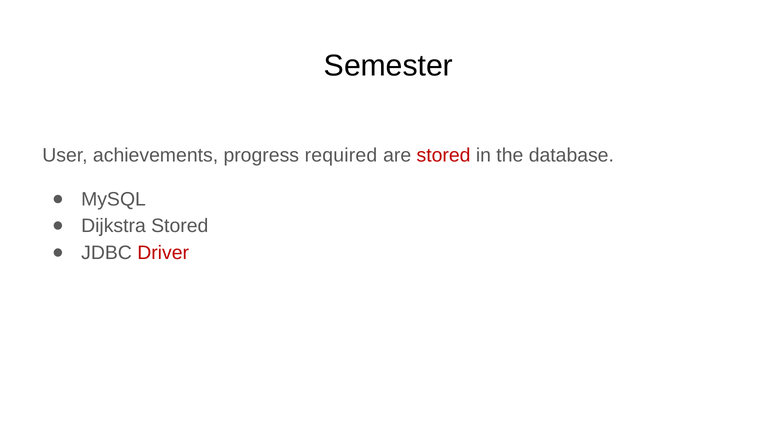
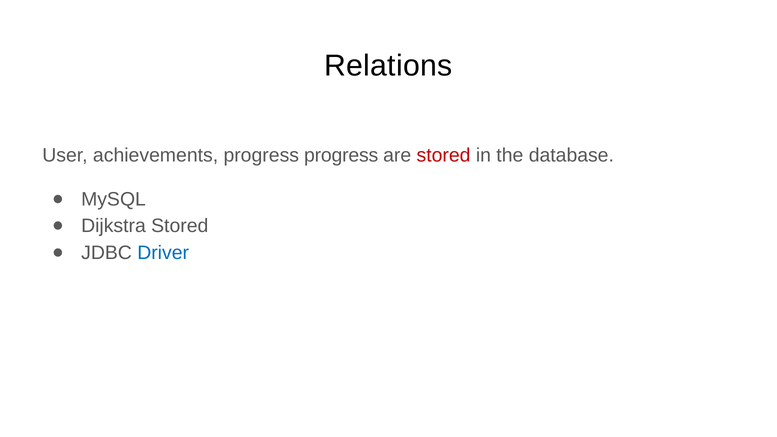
Semester: Semester -> Relations (388, 66)
progress required: required -> progress (341, 155)
Driver colour: red -> blue (163, 253)
